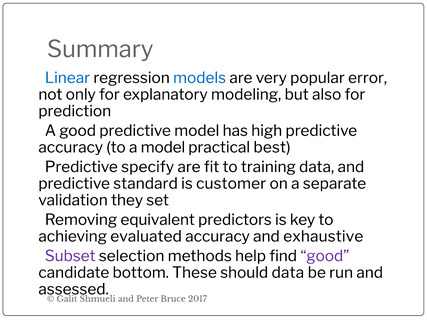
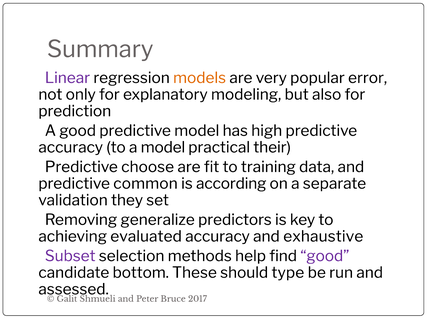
Linear colour: blue -> purple (67, 78)
models colour: blue -> orange (200, 78)
best: best -> their (272, 148)
specify: specify -> choose (148, 167)
standard: standard -> common (145, 184)
customer: customer -> according (231, 184)
equivalent: equivalent -> generalize (158, 220)
should data: data -> type (288, 273)
